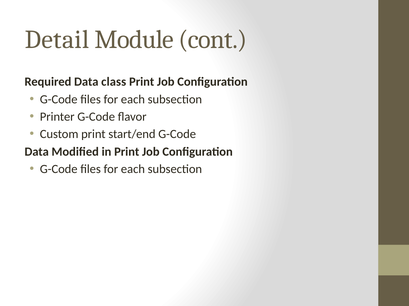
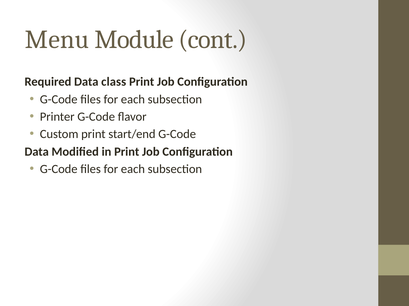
Detail: Detail -> Menu (57, 40)
